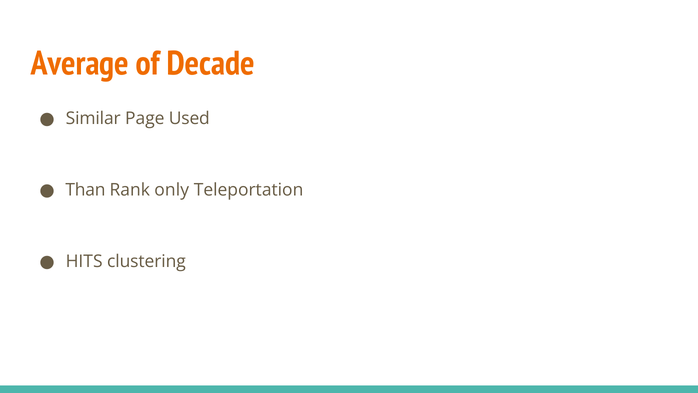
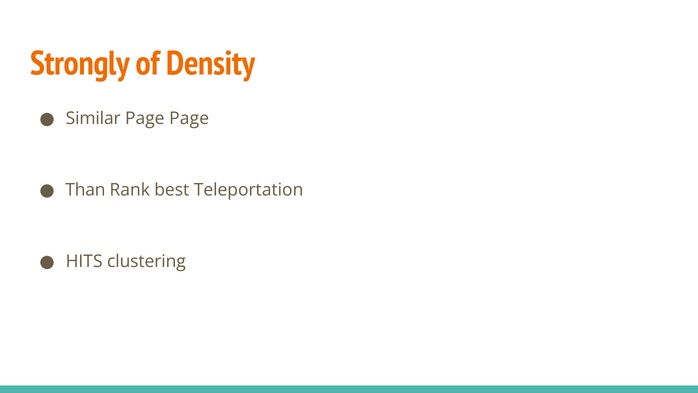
Average: Average -> Strongly (80, 64)
Decade: Decade -> Density (211, 64)
Page Used: Used -> Page (189, 118)
only: only -> best (172, 190)
